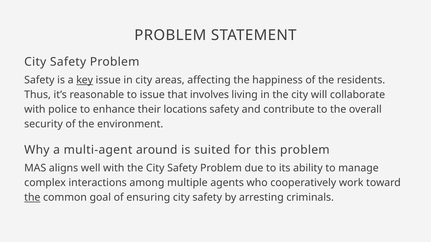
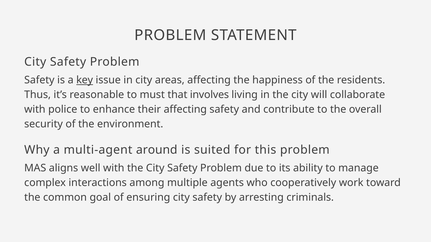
to issue: issue -> must (152, 95)
their locations: locations -> affecting (185, 110)
the underline: present -> none (32, 198)
